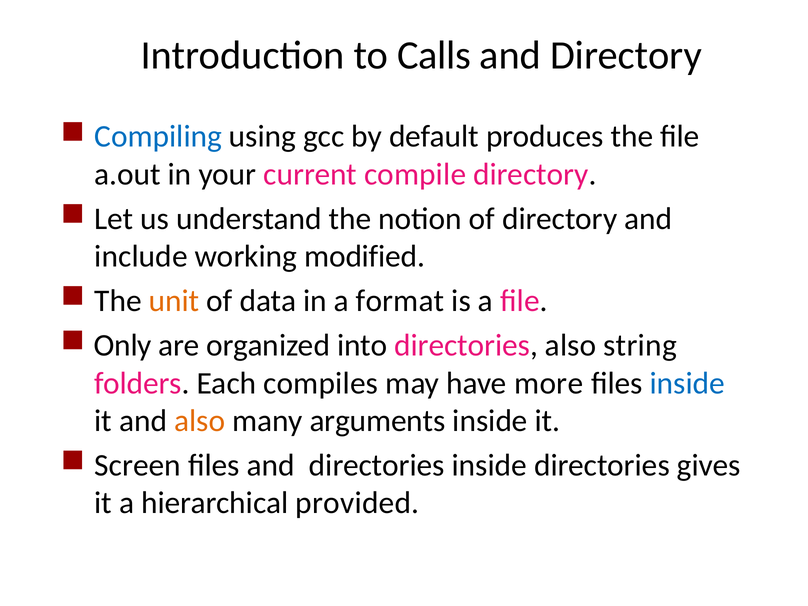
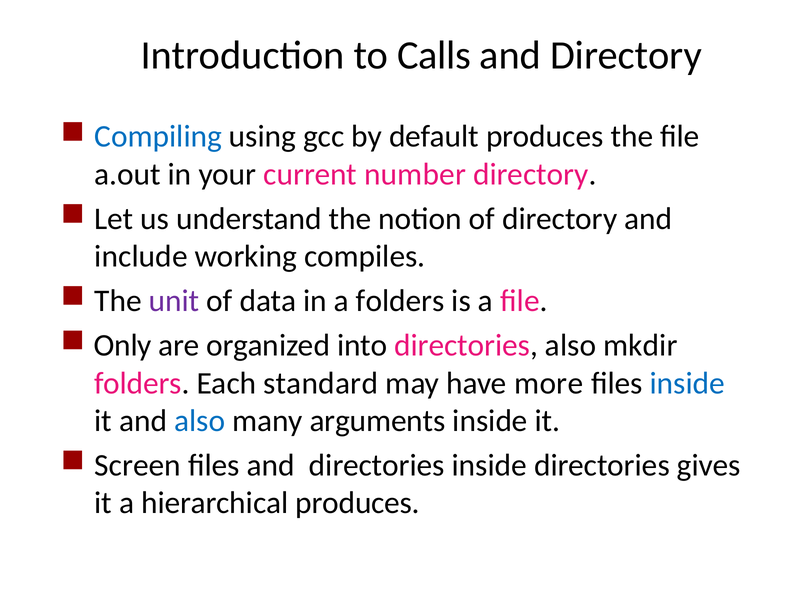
compile: compile -> number (415, 174)
modified: modified -> compiles (365, 256)
unit colour: orange -> purple (174, 301)
a format: format -> folders (400, 301)
string: string -> mkdir (640, 345)
compiles: compiles -> standard (321, 383)
also colour: orange -> blue (200, 421)
hierarchical provided: provided -> produces (358, 503)
